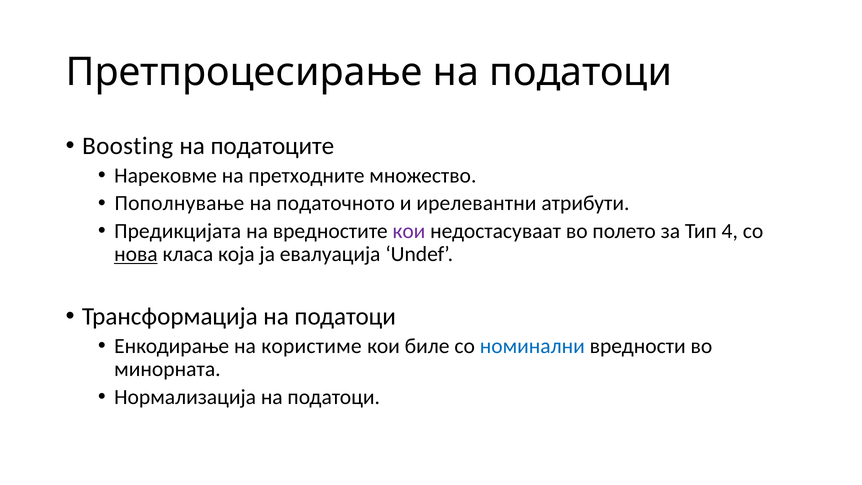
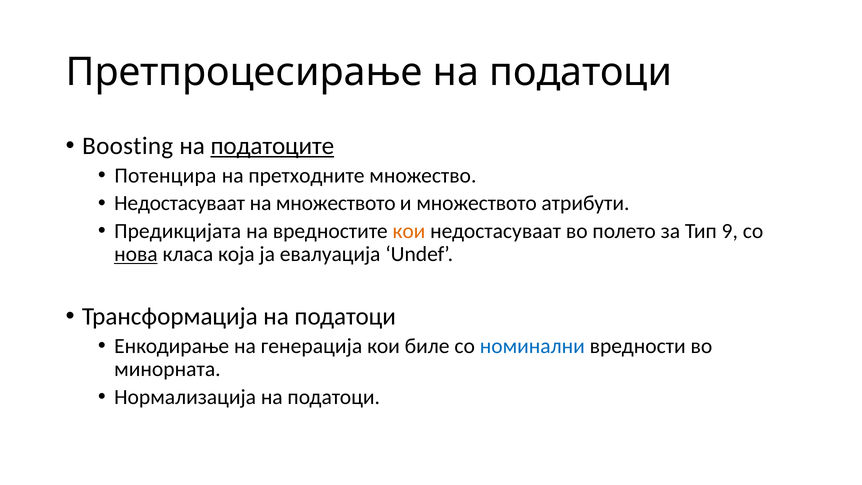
податоците underline: none -> present (272, 146)
Нарековме: Нарековме -> Потенцира (165, 175)
Пополнување: Пополнување -> Недостасуваат (180, 203)
на податочното: податочното -> множеството (336, 203)
и ирелевантни: ирелевантни -> множеството (477, 203)
кои colour: purple -> orange (409, 231)
4: 4 -> 9 (730, 231)
користиме: користиме -> генерација (312, 346)
